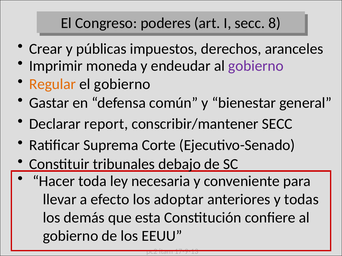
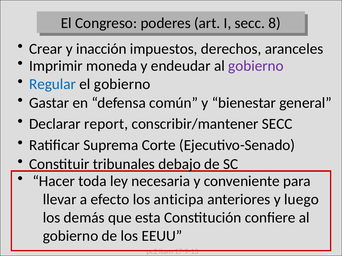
públicas: públicas -> inacción (101, 49)
Regular colour: orange -> blue (53, 84)
adoptar: adoptar -> anticipa (179, 200)
todas: todas -> luego (301, 200)
